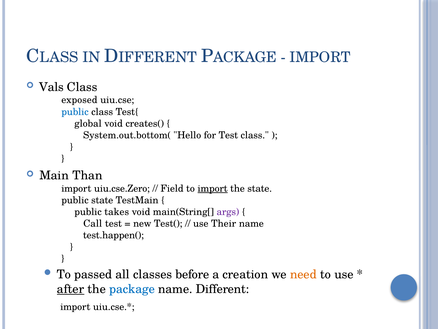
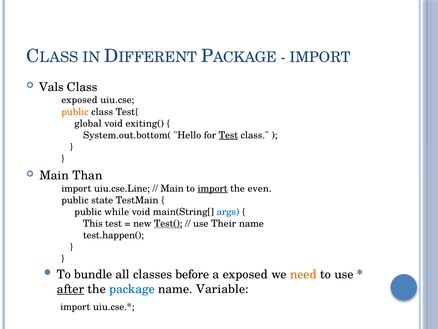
public colour: blue -> orange (75, 112)
creates(: creates( -> exiting( (145, 123)
Test underline: none -> present (228, 135)
uiu.cse.Zero: uiu.cse.Zero -> uiu.cse.Line (122, 188)
Field: Field -> Main (172, 188)
the state: state -> even (260, 188)
takes: takes -> while (117, 212)
args colour: purple -> blue (228, 212)
Call: Call -> This (93, 223)
Test( underline: none -> present (168, 223)
passed: passed -> bundle (93, 274)
a creation: creation -> exposed (245, 274)
Different: Different -> Variable (222, 289)
